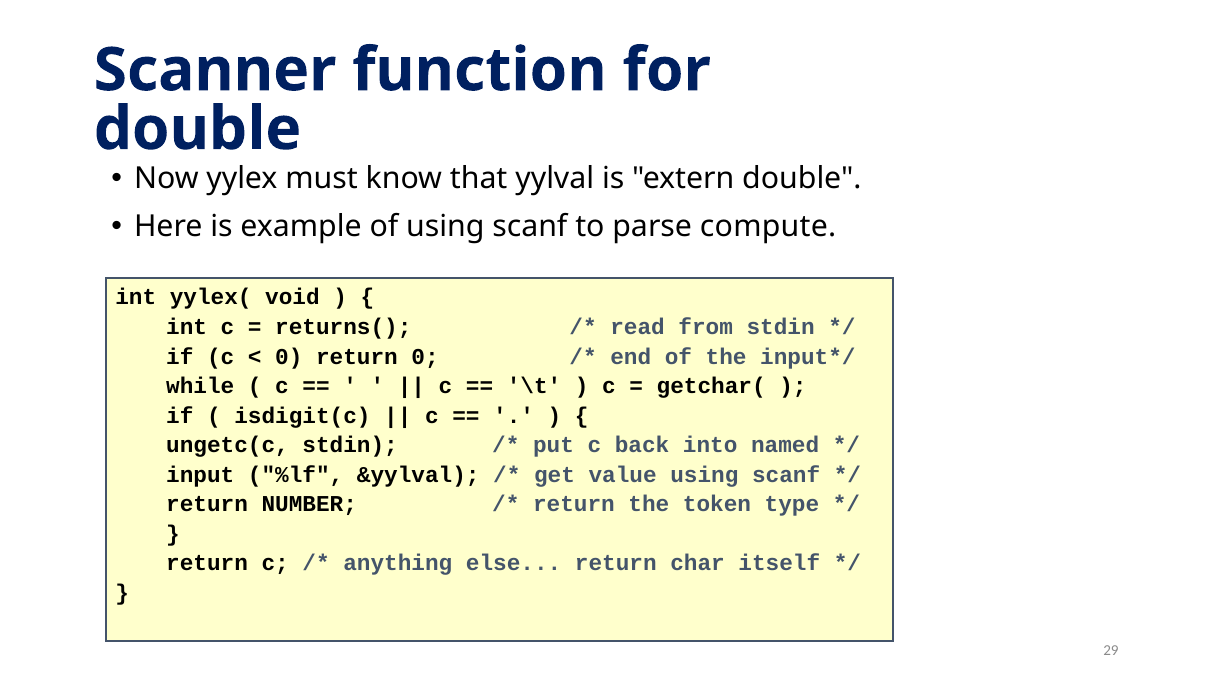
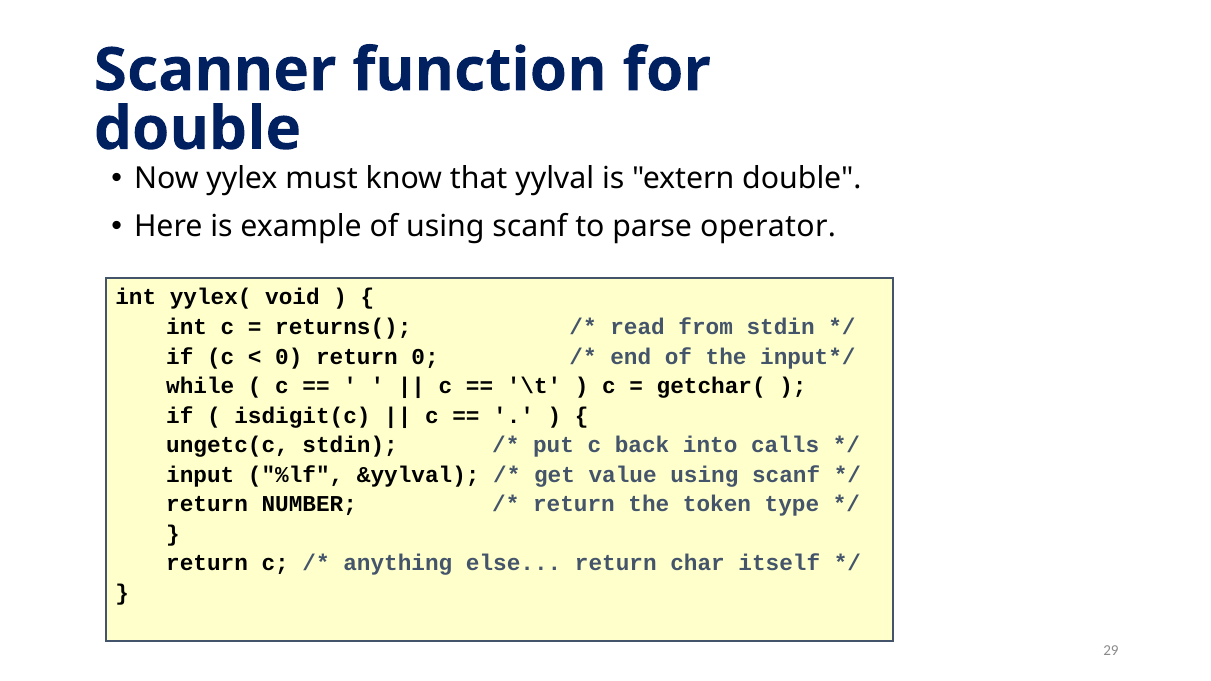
compute: compute -> operator (768, 226)
named: named -> calls (785, 445)
